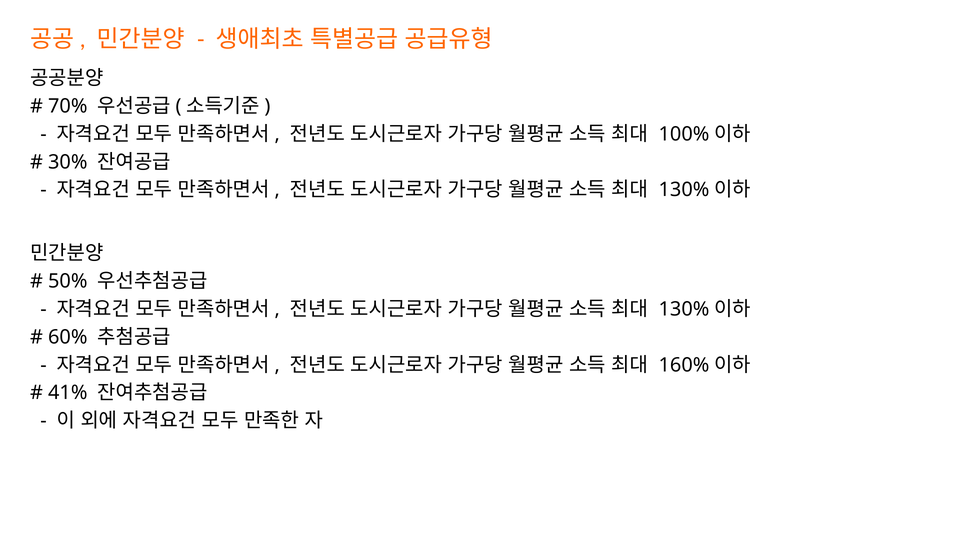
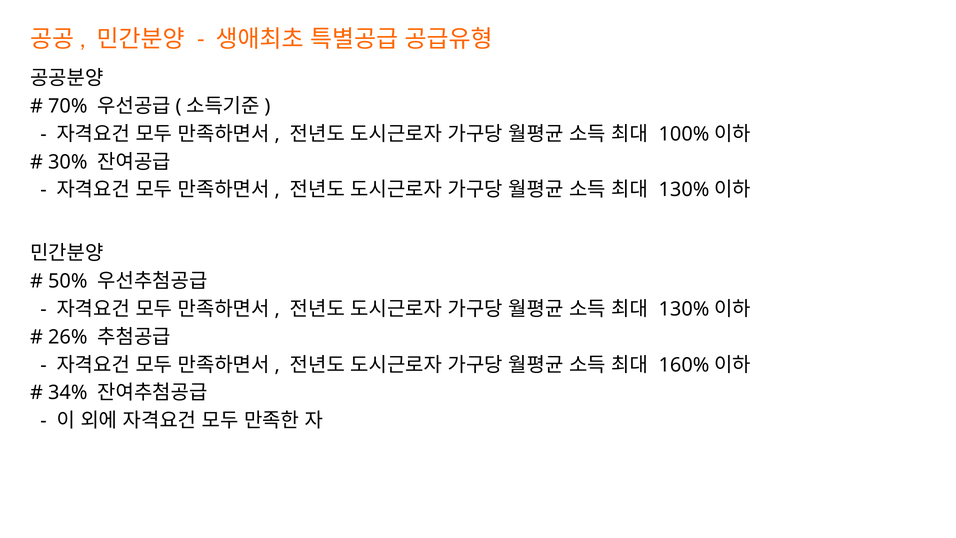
60%: 60% -> 26% (68, 337)
41%: 41% -> 34% (68, 393)
